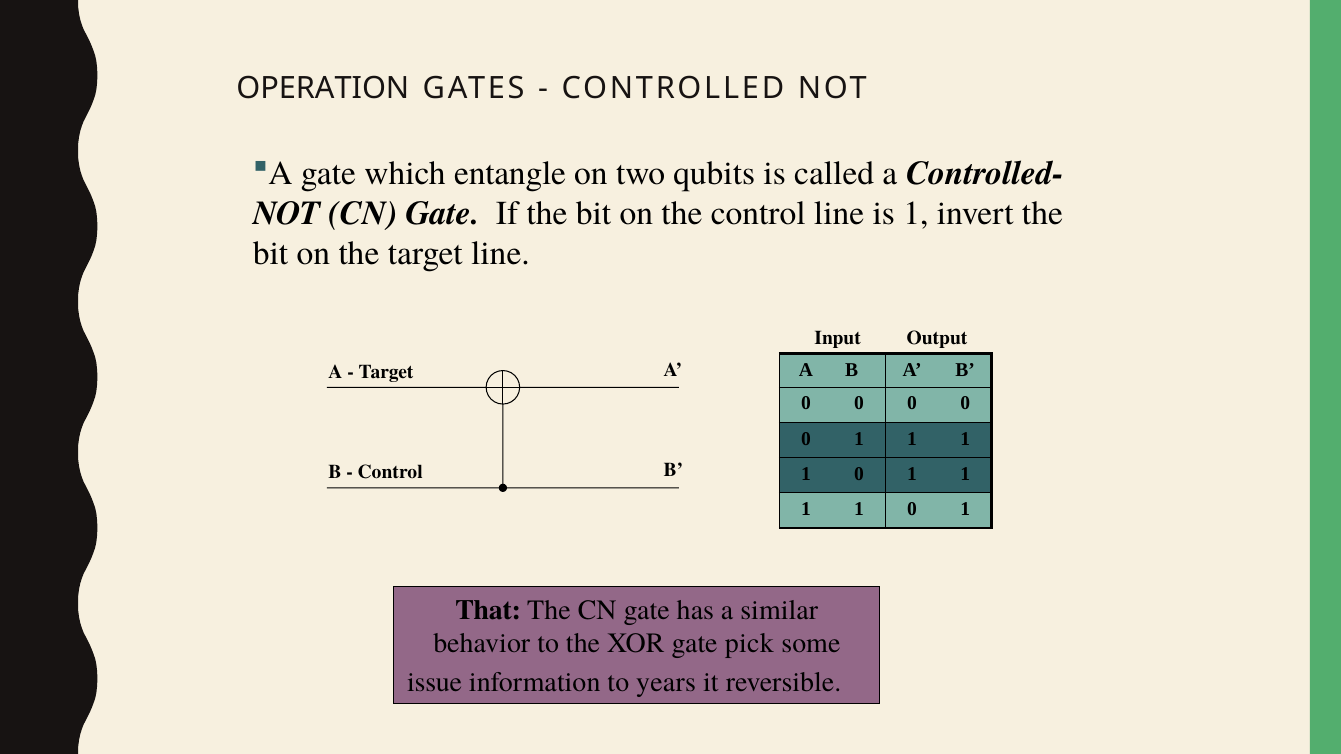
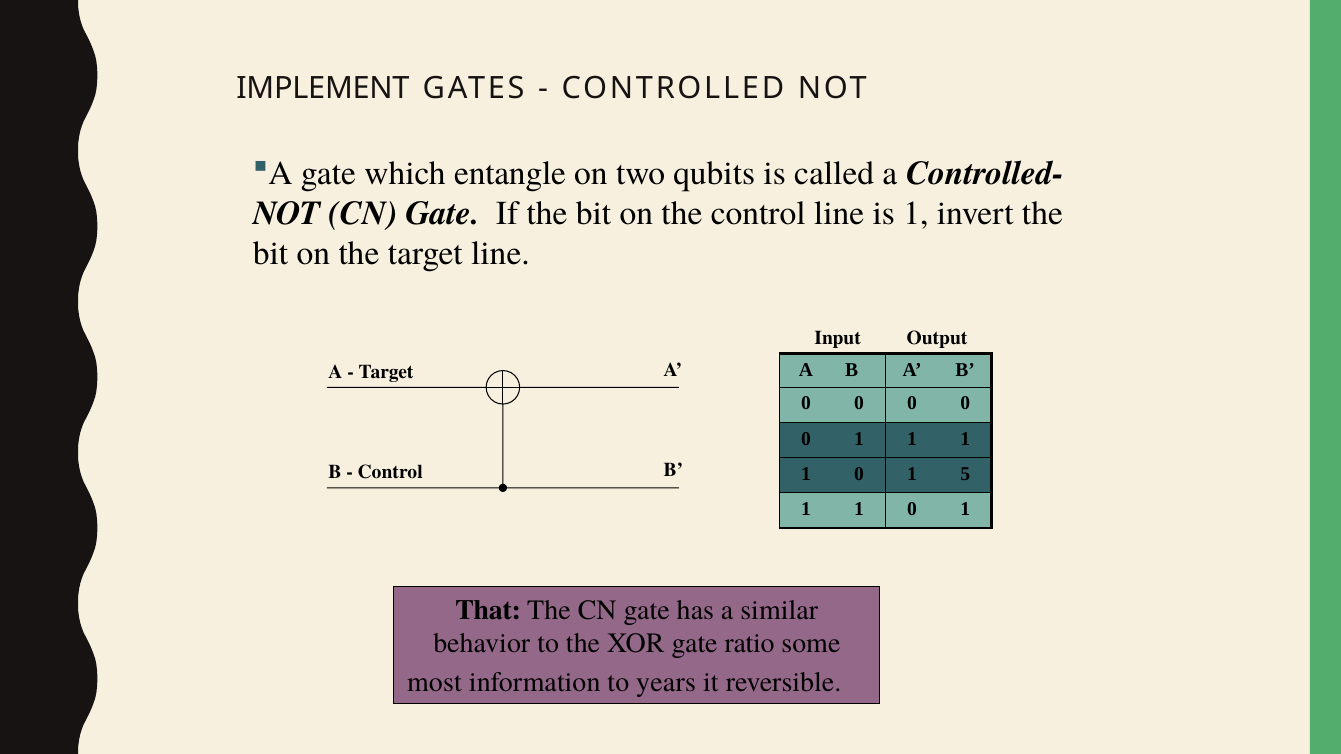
OPERATION: OPERATION -> IMPLEMENT (323, 88)
1 0 1 1: 1 -> 5 (965, 474)
pick: pick -> ratio (750, 644)
issue: issue -> most (434, 683)
